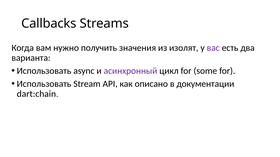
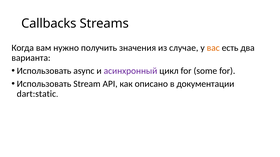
изолят: изолят -> случае (184, 48)
вас colour: purple -> orange (213, 48)
dart:chain: dart:chain -> dart:static (36, 94)
